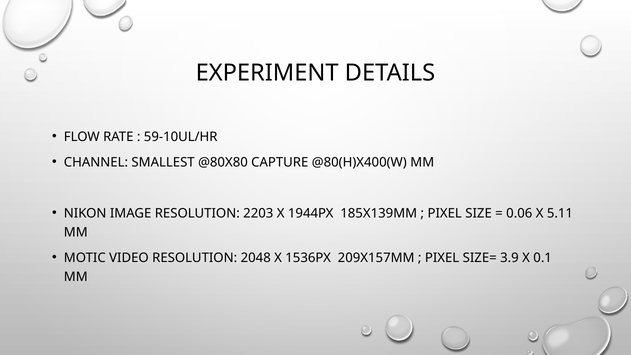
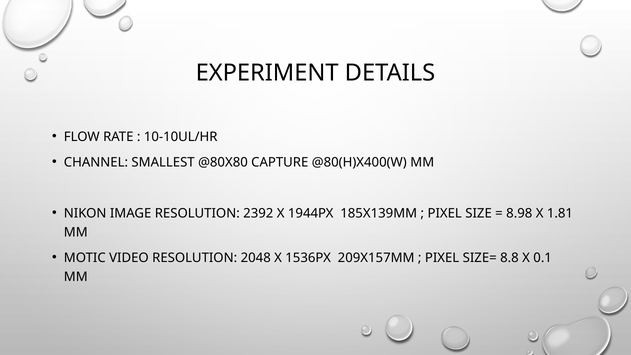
59-10UL/HR: 59-10UL/HR -> 10-10UL/HR (181, 137)
2203: 2203 -> 2392 (258, 213)
0.06: 0.06 -> 8.98 (519, 213)
5.11: 5.11 -> 1.81 (560, 213)
3.9: 3.9 -> 8.8 (509, 258)
